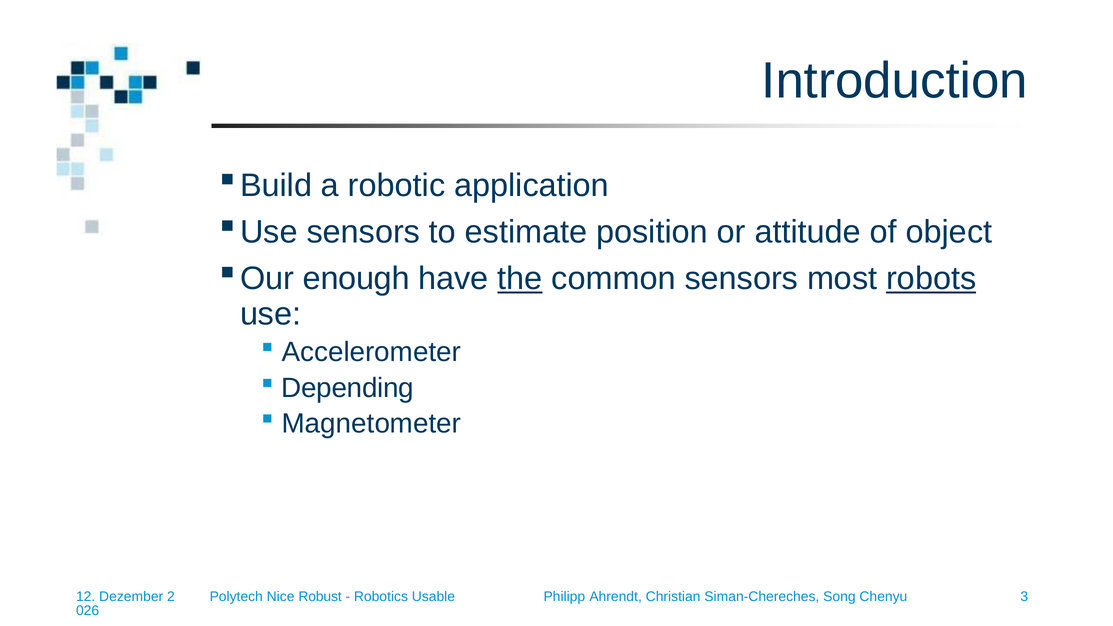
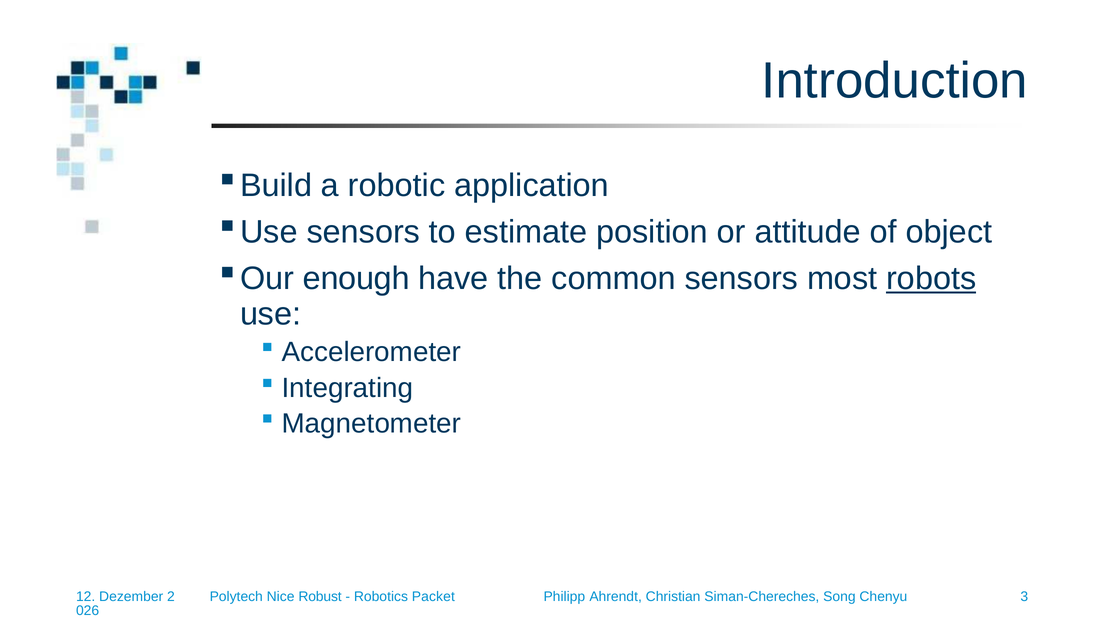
the underline: present -> none (520, 279)
Depending: Depending -> Integrating (347, 388)
Usable: Usable -> Packet (433, 597)
